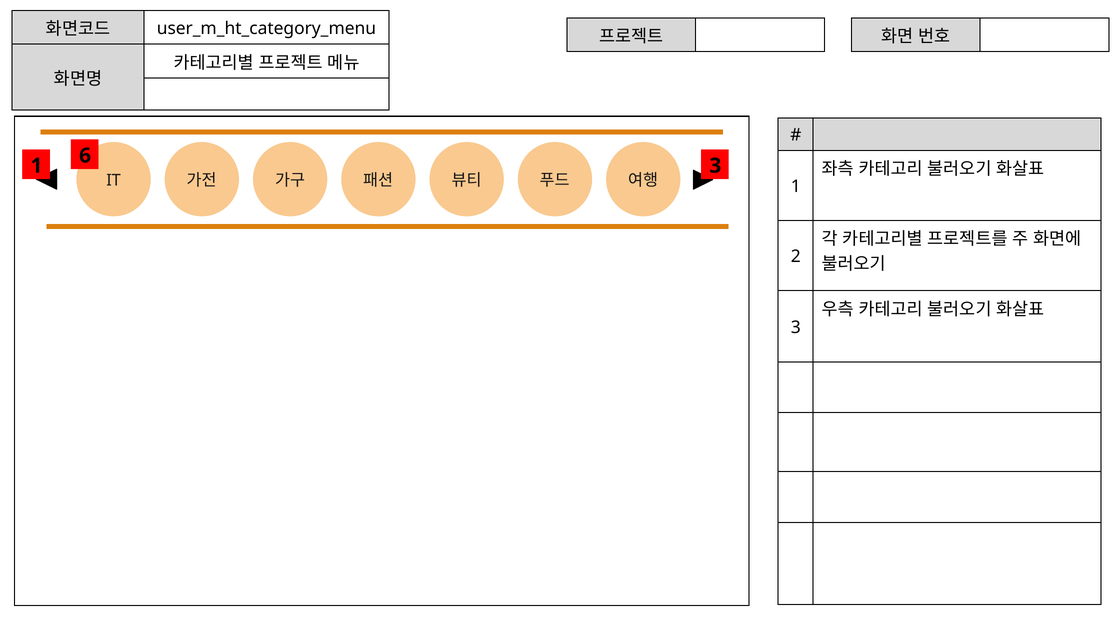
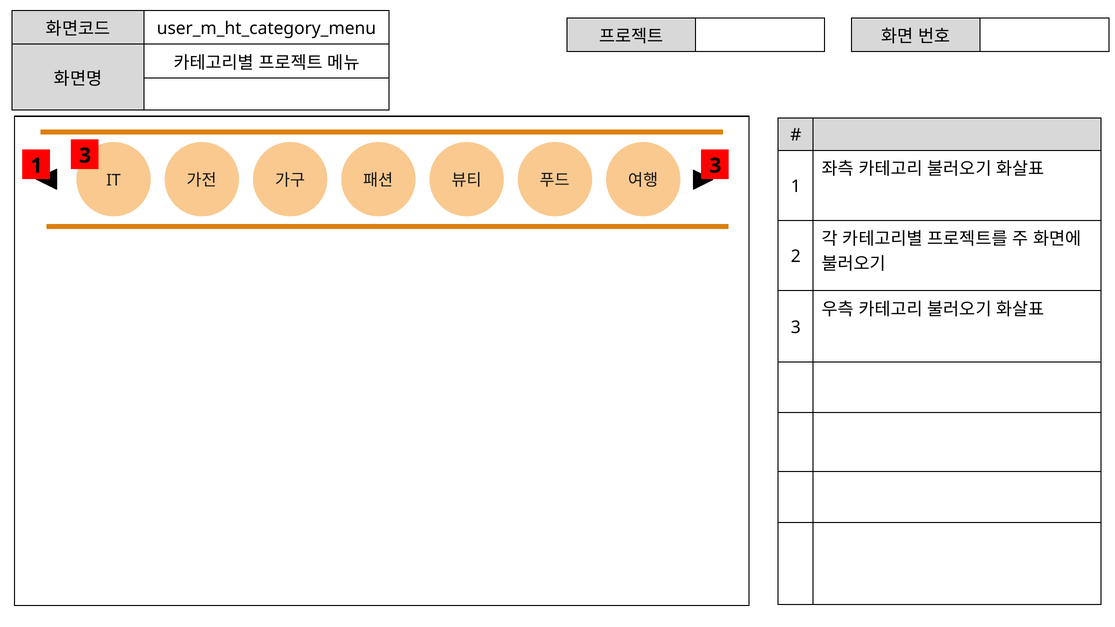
1 6: 6 -> 3 (85, 156)
